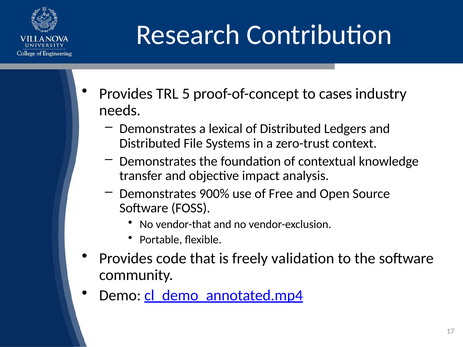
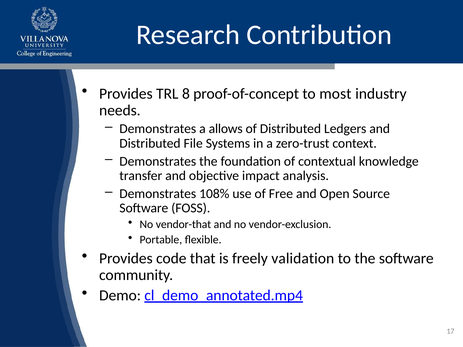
5: 5 -> 8 (186, 94)
cases: cases -> most (335, 94)
lexical: lexical -> allows (226, 129)
900%: 900% -> 108% (214, 194)
